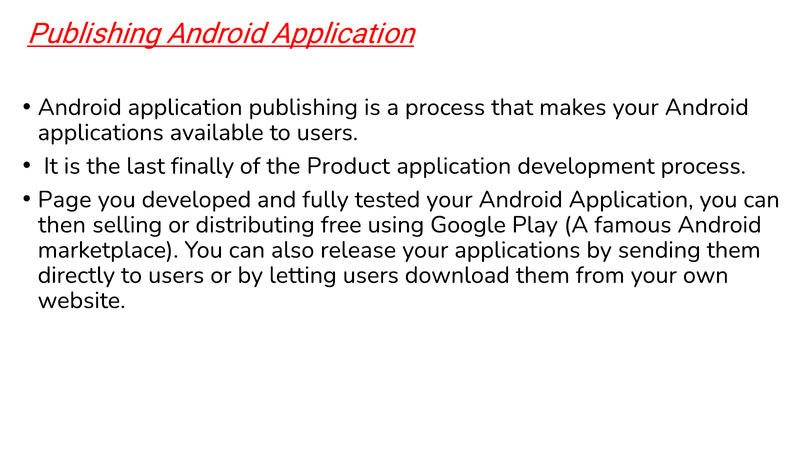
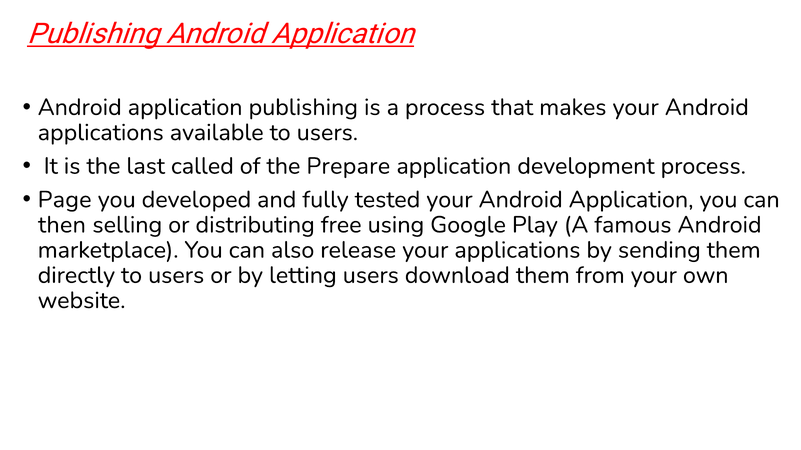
finally: finally -> called (202, 166)
Product: Product -> Prepare (348, 166)
